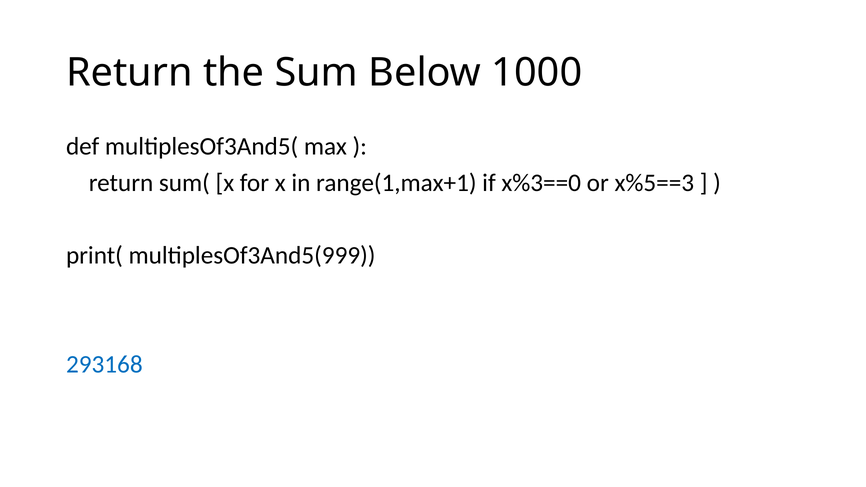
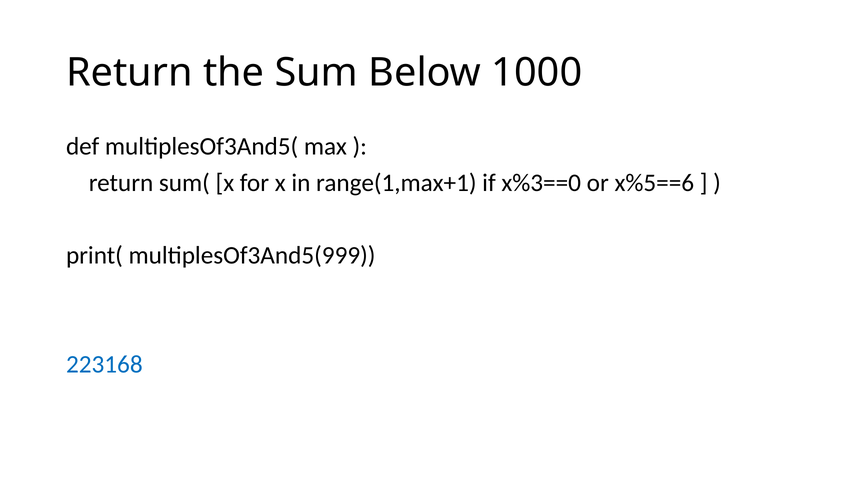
x%5==3: x%5==3 -> x%5==6 (654, 183)
293168: 293168 -> 223168 (104, 364)
